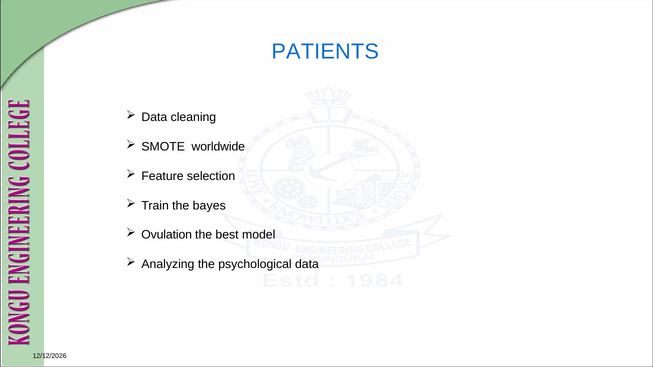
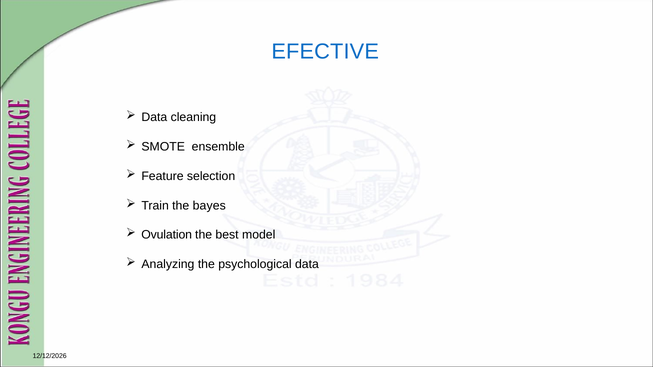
PATIENTS: PATIENTS -> EFECTIVE (325, 52)
worldwide: worldwide -> ensemble (218, 147)
